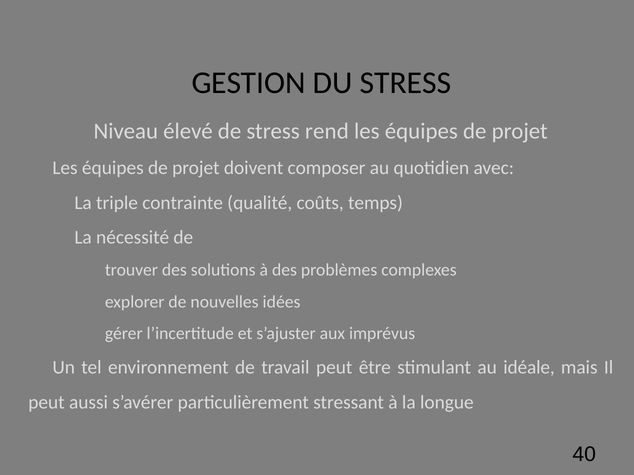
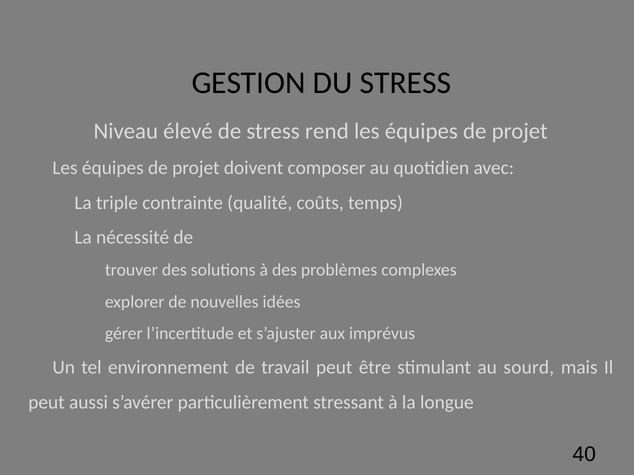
idéale: idéale -> sourd (529, 368)
